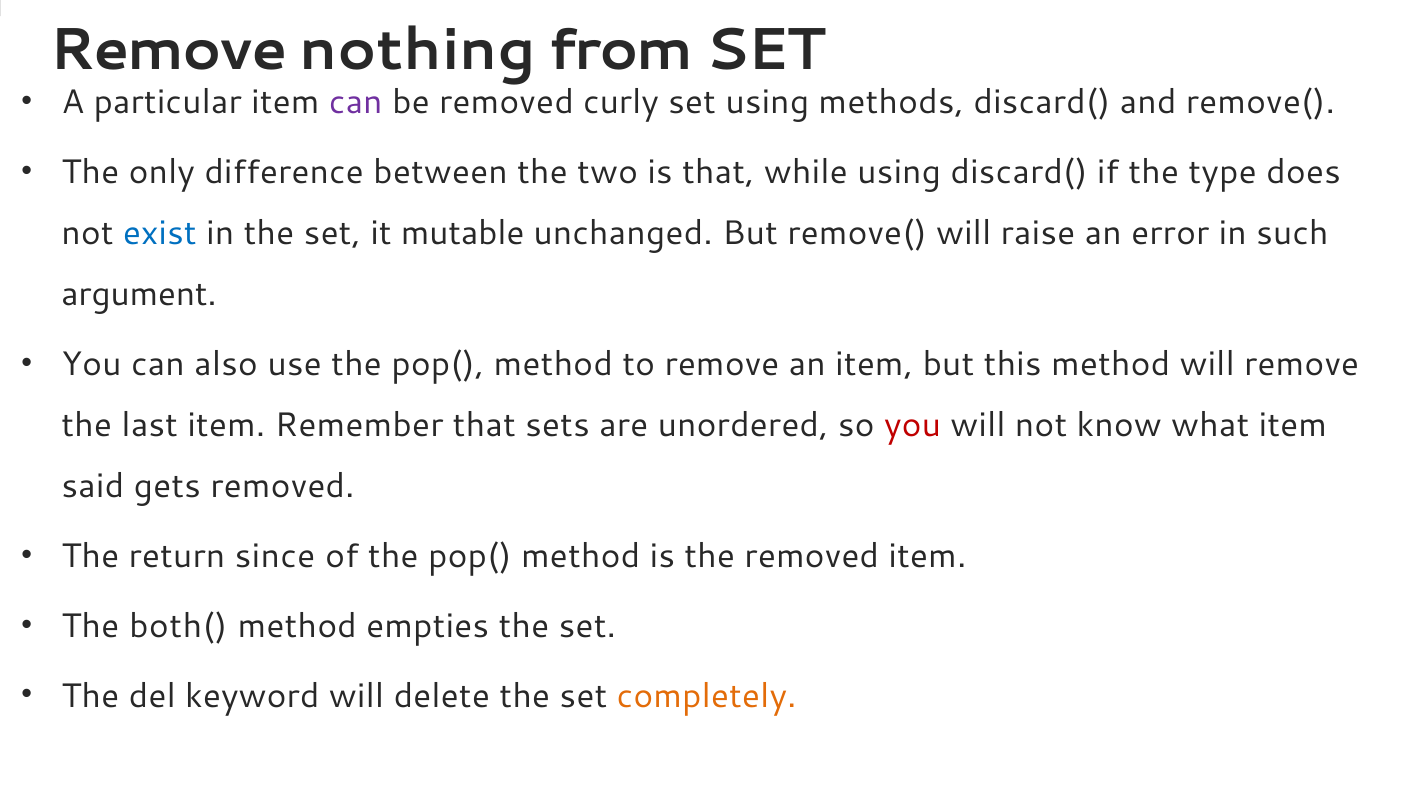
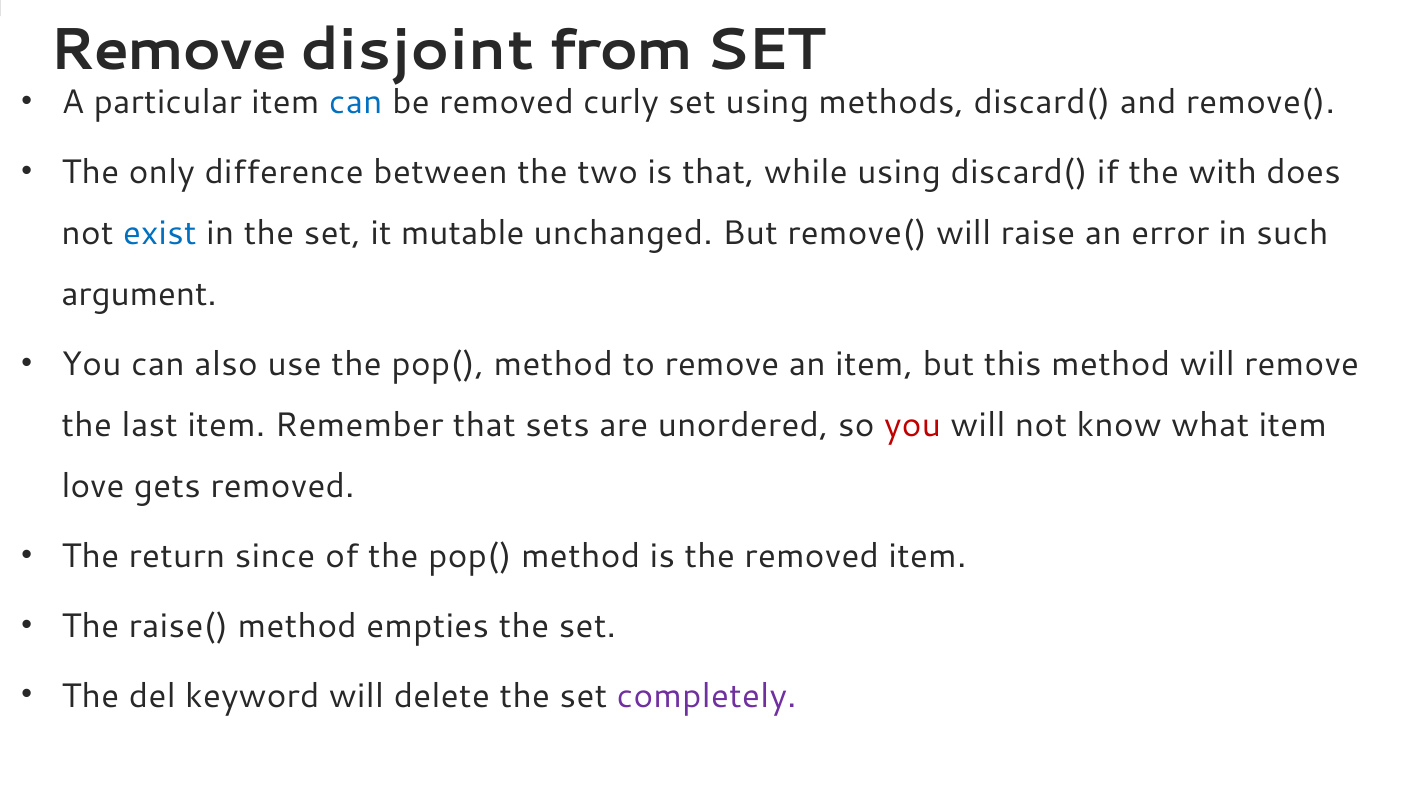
nothing: nothing -> disjoint (418, 50)
can colour: purple -> blue (356, 102)
type: type -> with (1223, 172)
said: said -> love (93, 486)
both(: both( -> raise( (178, 626)
completely colour: orange -> purple (707, 696)
